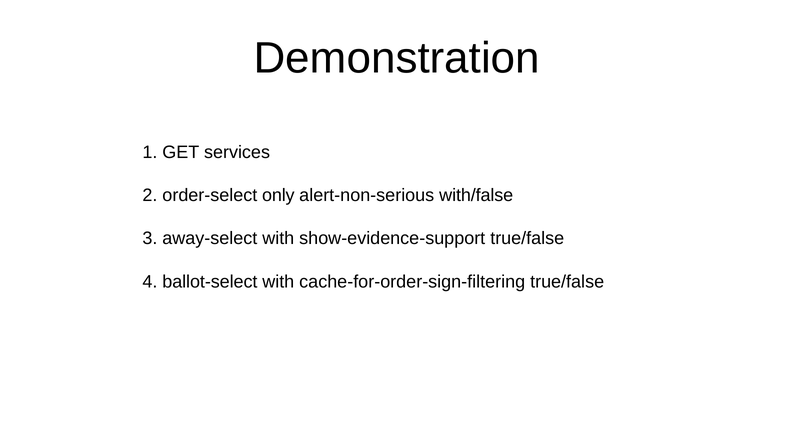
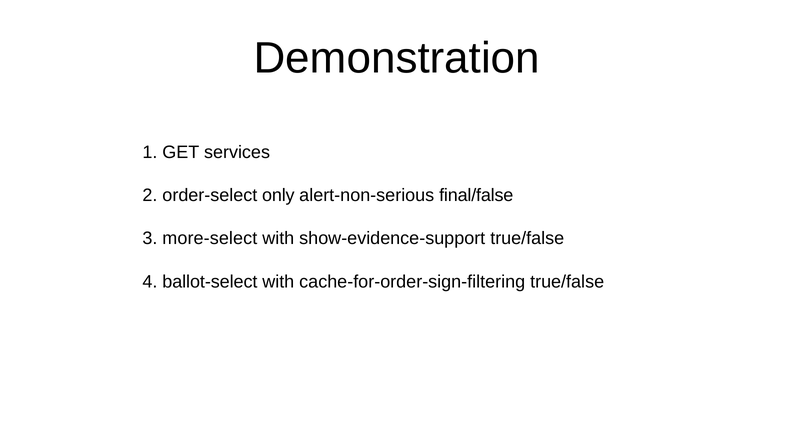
with/false: with/false -> final/false (476, 196)
away-select: away-select -> more-select (210, 239)
